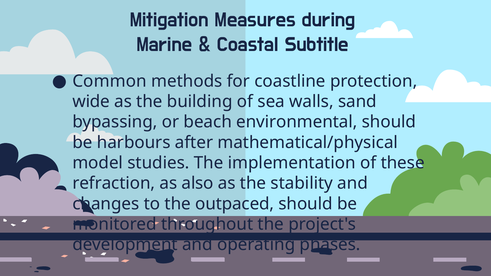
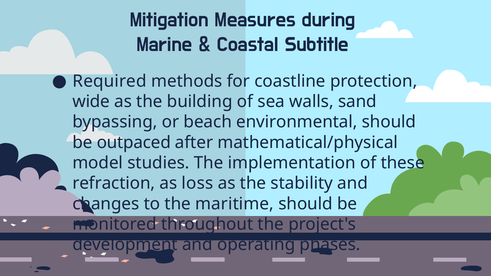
Common: Common -> Required (110, 81)
harbours: harbours -> outpaced (134, 143)
also: also -> loss (197, 183)
outpaced: outpaced -> maritime (235, 204)
